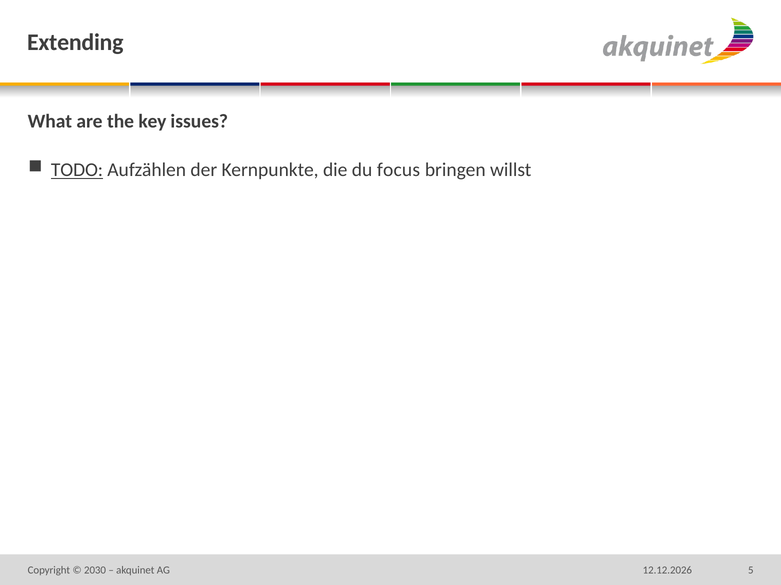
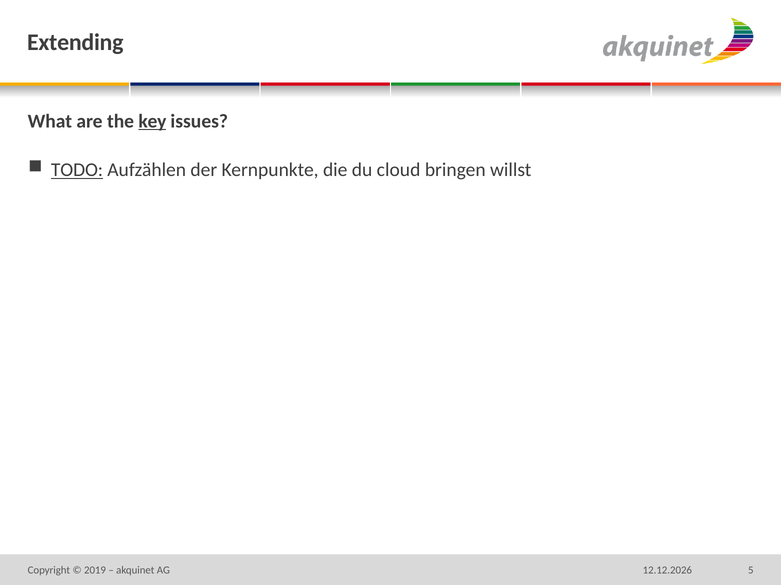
key underline: none -> present (152, 121)
focus: focus -> cloud (399, 170)
2030: 2030 -> 2019 (95, 571)
